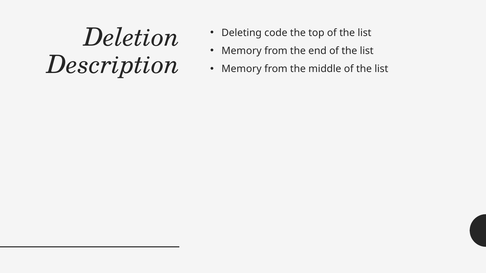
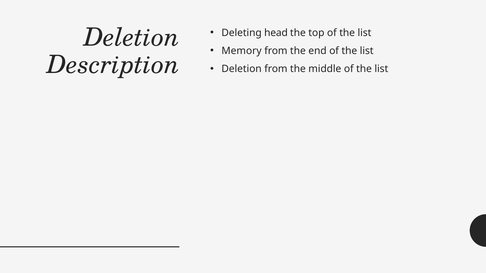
code: code -> head (276, 33)
Memory: Memory -> Deletion (242, 69)
